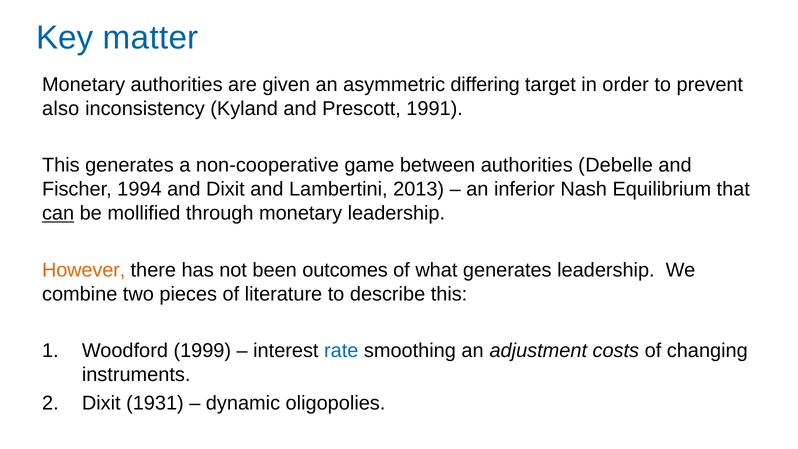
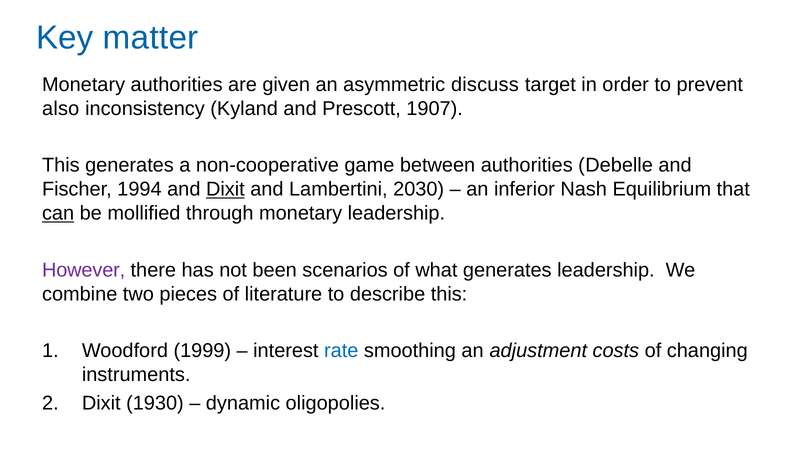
differing: differing -> discuss (485, 85)
1991: 1991 -> 1907 (435, 109)
Dixit underline: none -> present (225, 189)
2013: 2013 -> 2030 (419, 189)
However colour: orange -> purple (84, 270)
outcomes: outcomes -> scenarios (345, 270)
1931: 1931 -> 1930 (155, 403)
